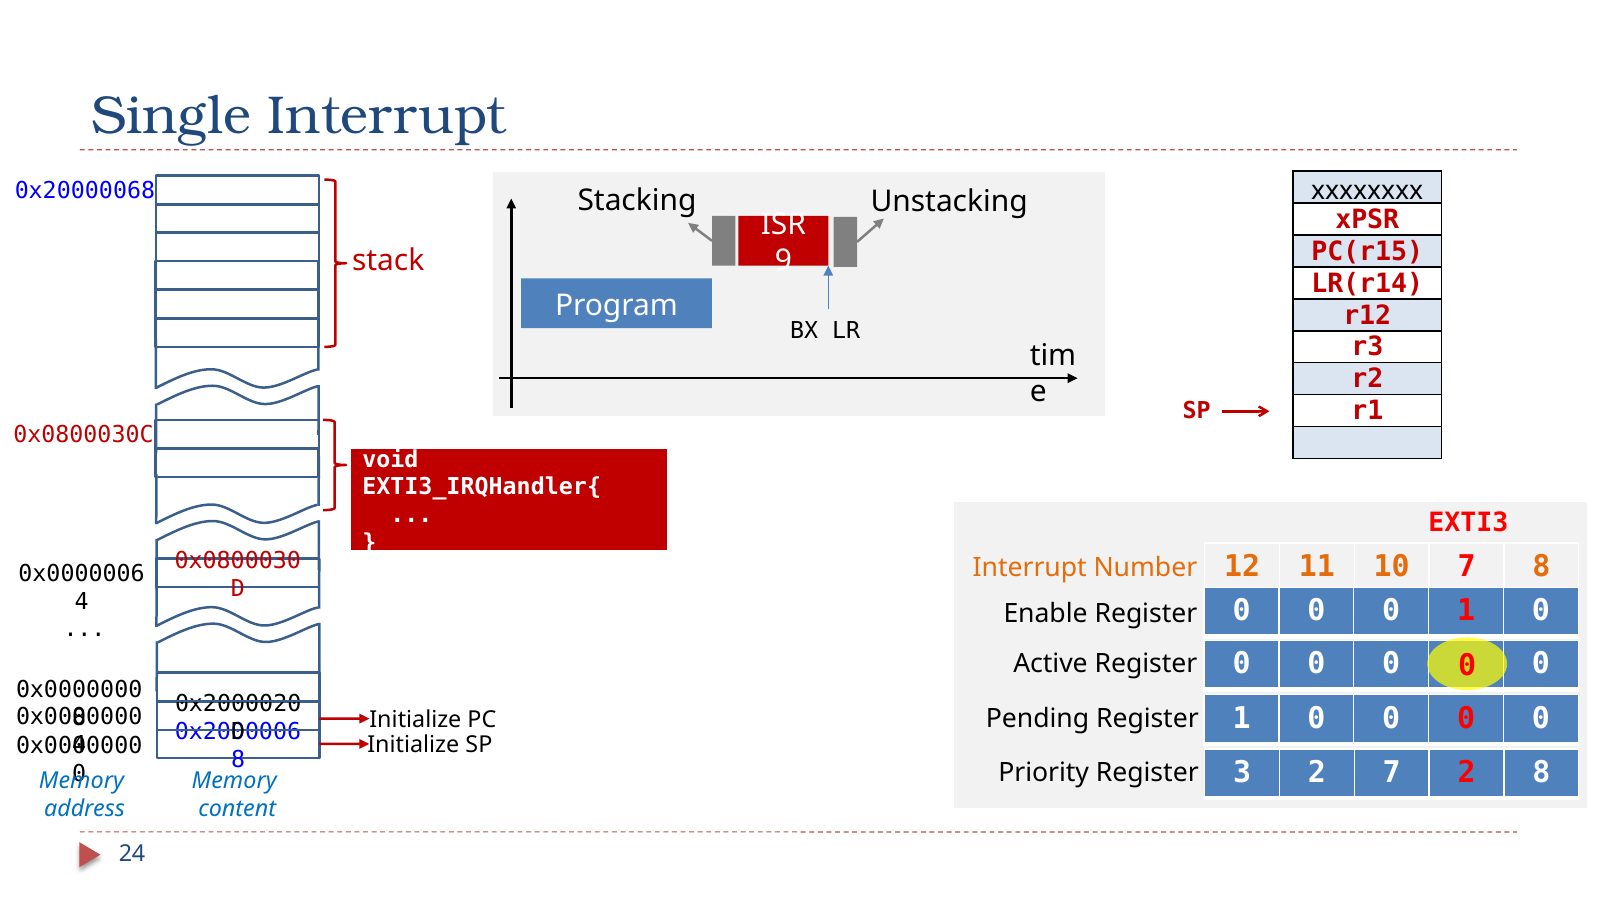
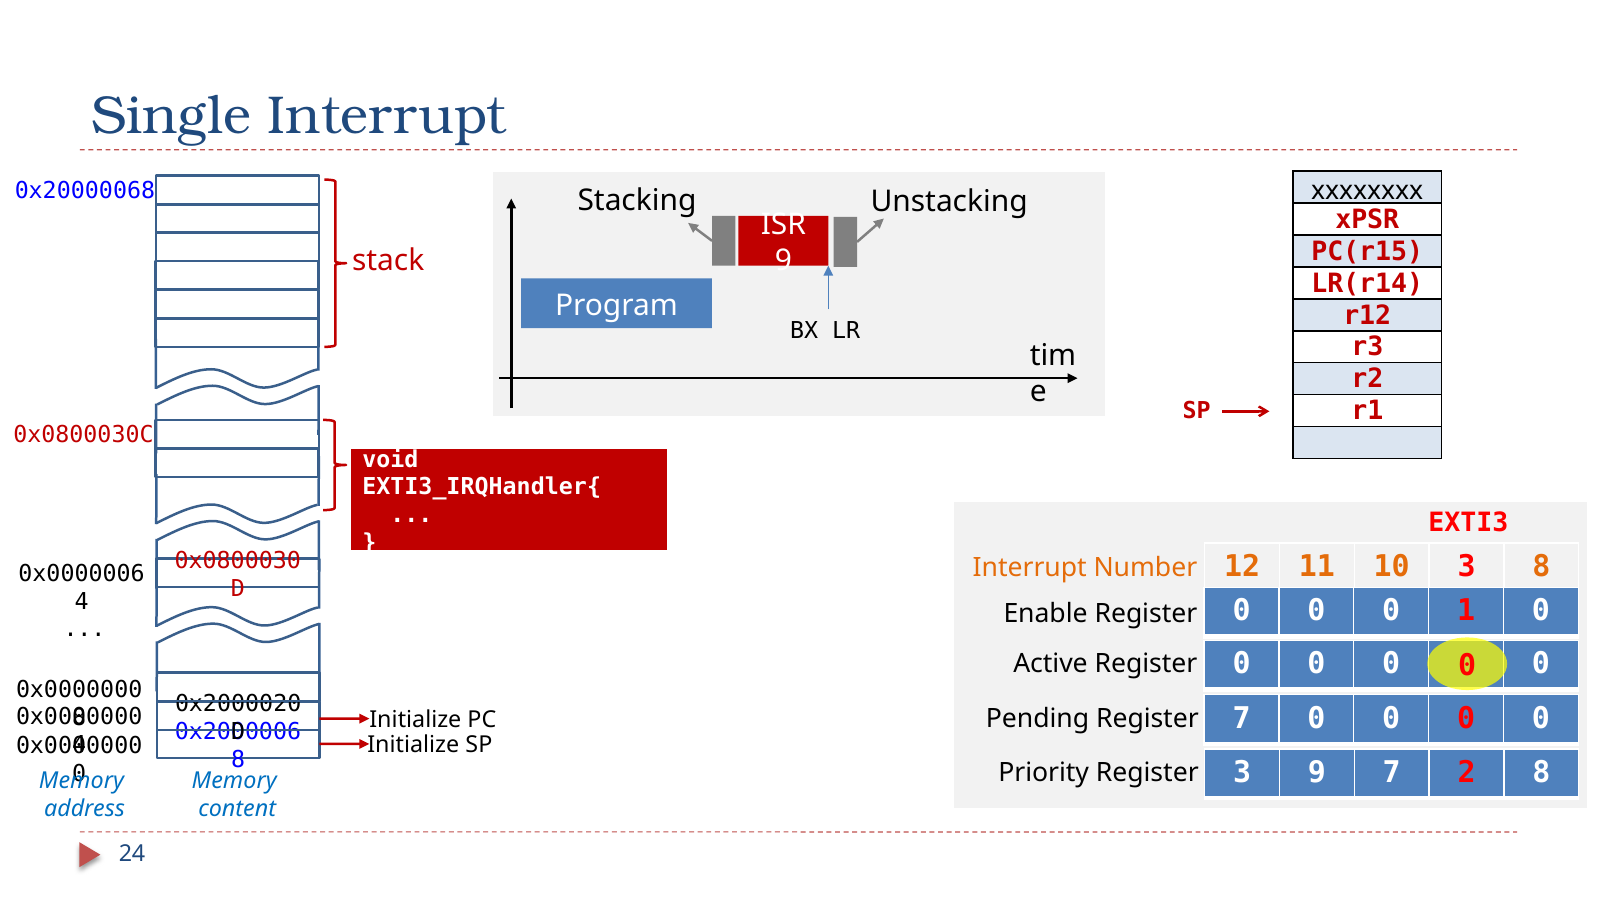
10 7: 7 -> 3 (1467, 567)
Register 1: 1 -> 7 (1242, 719)
3 2: 2 -> 9 (1317, 773)
